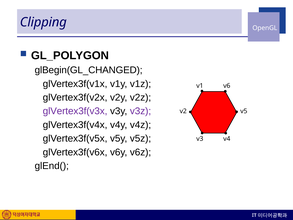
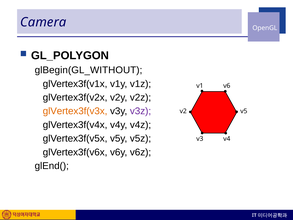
Clipping: Clipping -> Camera (43, 22)
glBegin(GL_CHANGED: glBegin(GL_CHANGED -> glBegin(GL_WITHOUT (89, 70)
glVertex3f(v3x colour: purple -> orange (75, 111)
